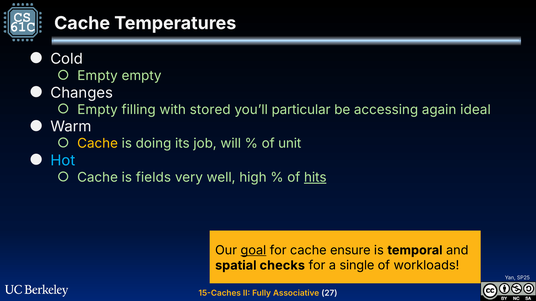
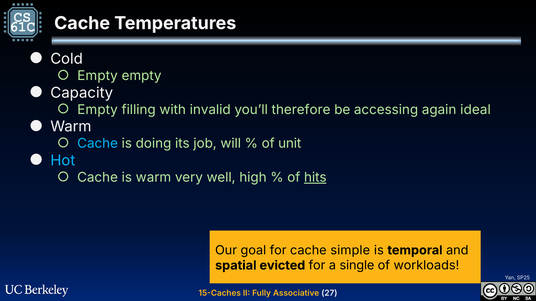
Changes: Changes -> Capacity (82, 93)
stored: stored -> invalid (210, 110)
particular: particular -> therefore (301, 110)
Cache colour: yellow -> light blue (98, 144)
is fields: fields -> warm (153, 178)
goal underline: present -> none (253, 251)
ensure: ensure -> simple (350, 251)
checks: checks -> evicted (282, 266)
